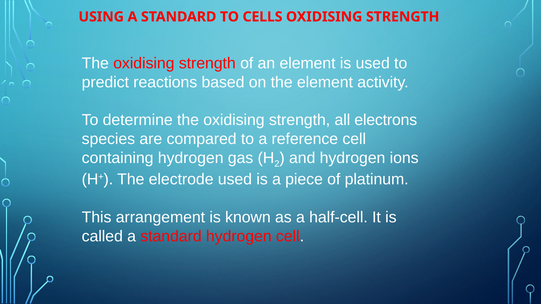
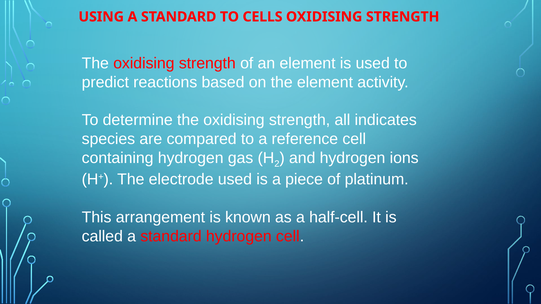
electrons: electrons -> indicates (386, 120)
